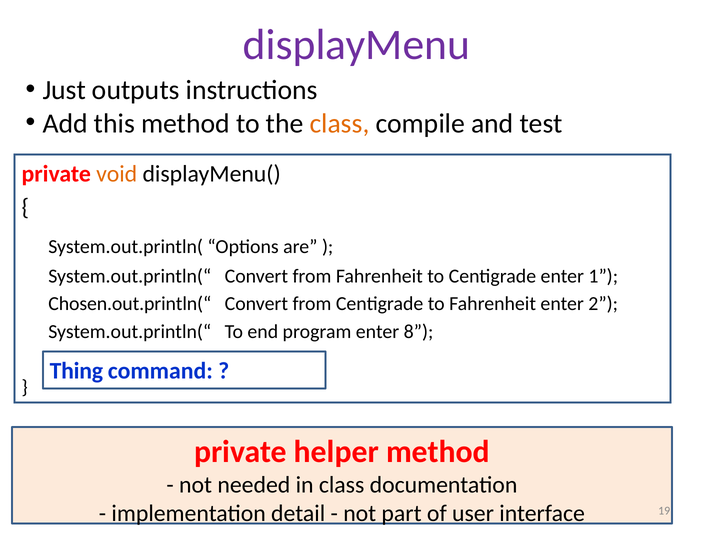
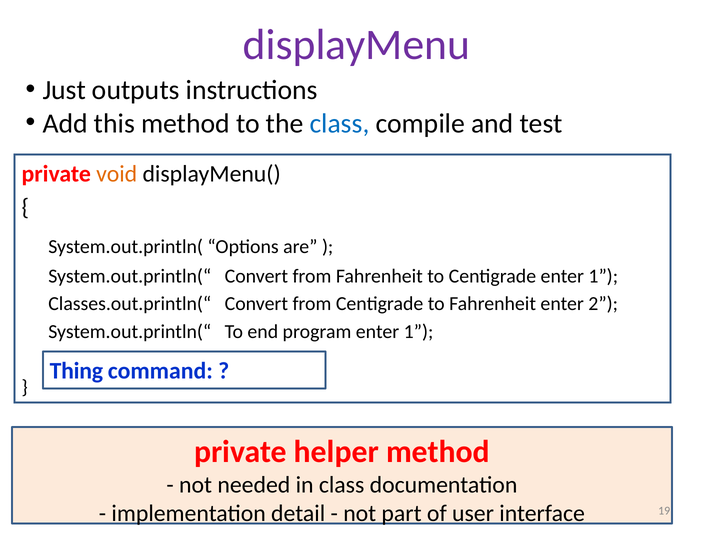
class colour: orange -> blue (340, 123)
Chosen.out.println(“: Chosen.out.println(“ -> Classes.out.println(“ (130, 304)
program enter 8: 8 -> 1 (419, 331)
